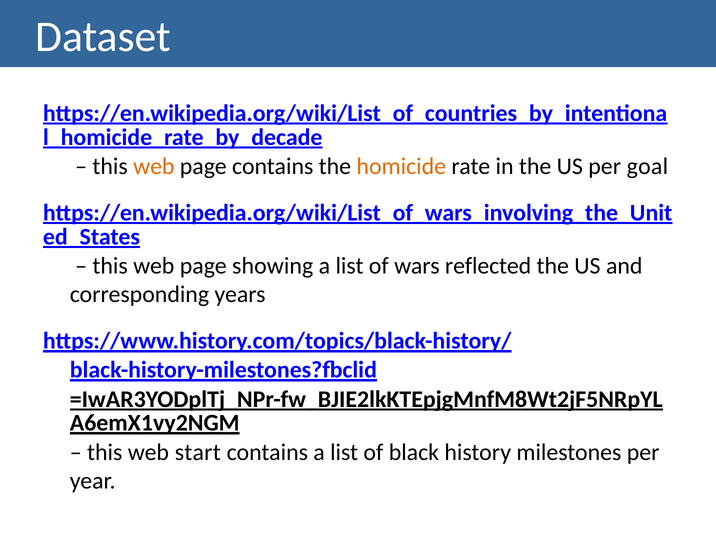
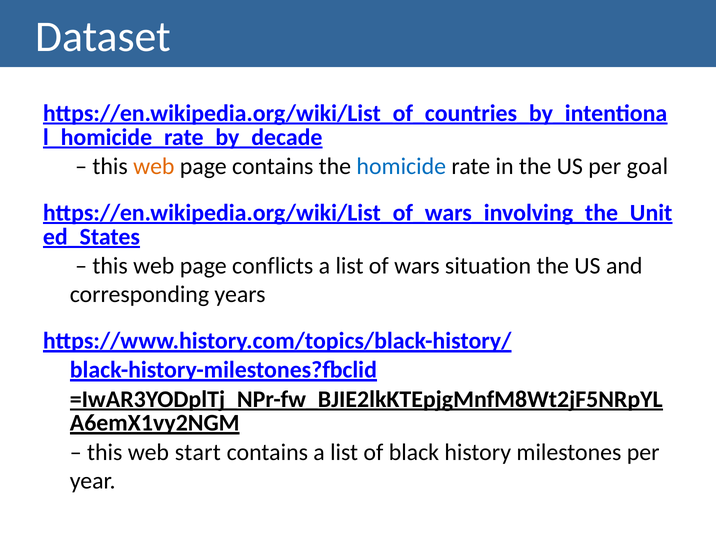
homicide colour: orange -> blue (401, 166)
showing: showing -> conflicts (273, 266)
reflected: reflected -> situation (488, 266)
